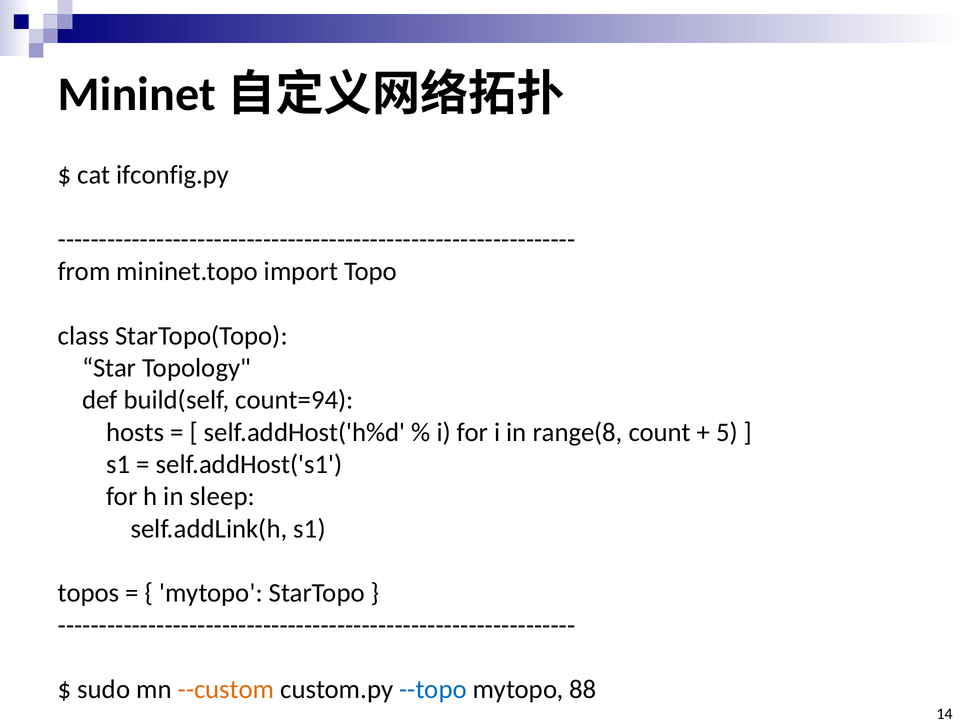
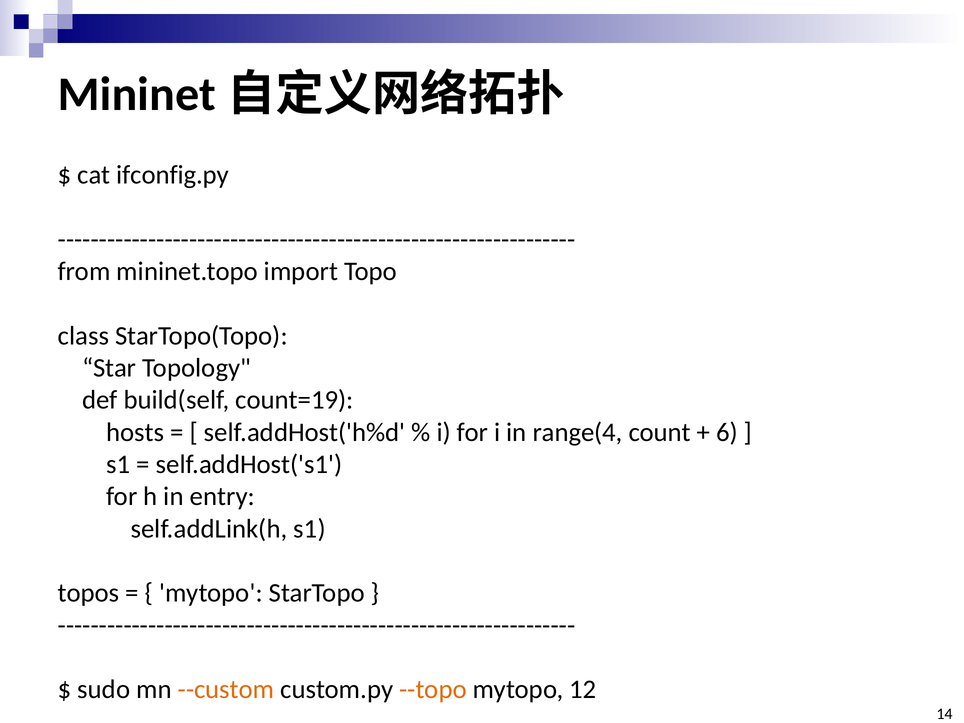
count=94: count=94 -> count=19 (294, 400)
range(8: range(8 -> range(4 (578, 432)
5: 5 -> 6 (727, 432)
sleep: sleep -> entry (222, 497)
--topo colour: blue -> orange (433, 689)
88: 88 -> 12 (583, 689)
